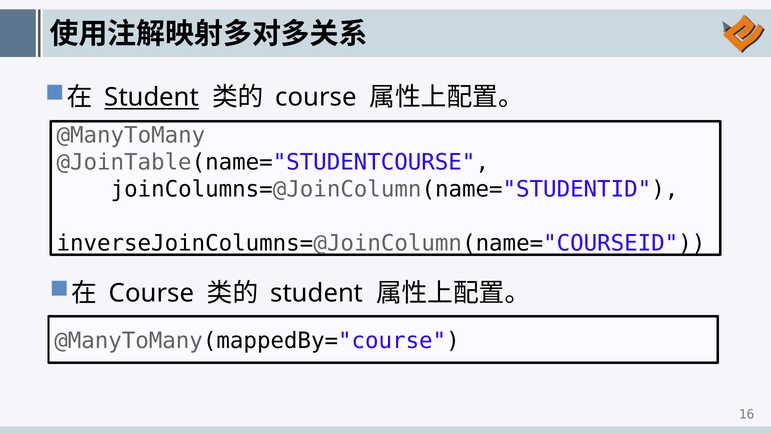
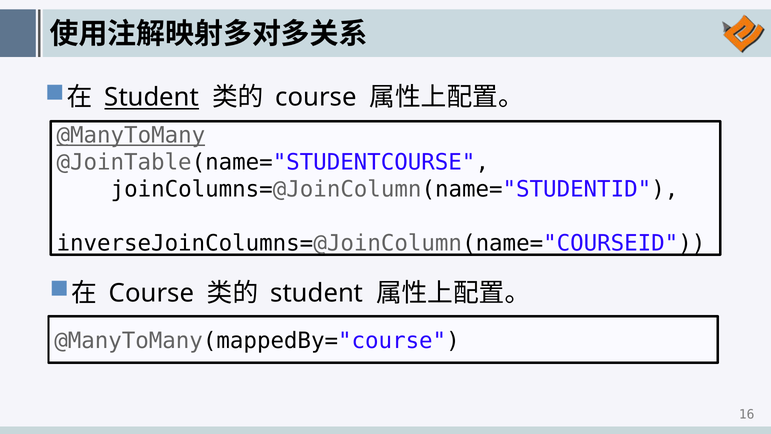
@ManyToMany underline: none -> present (131, 135)
